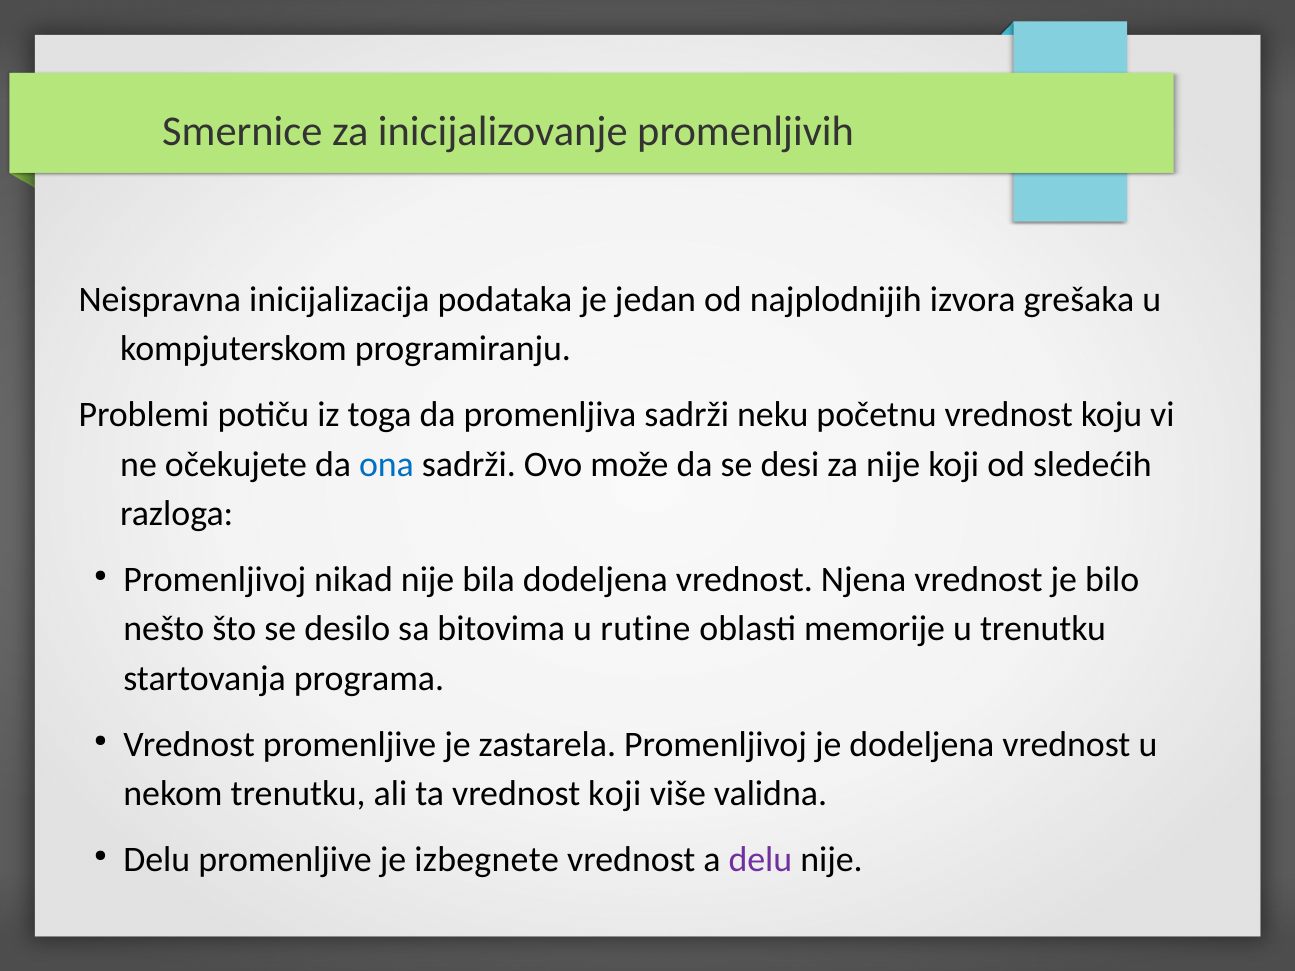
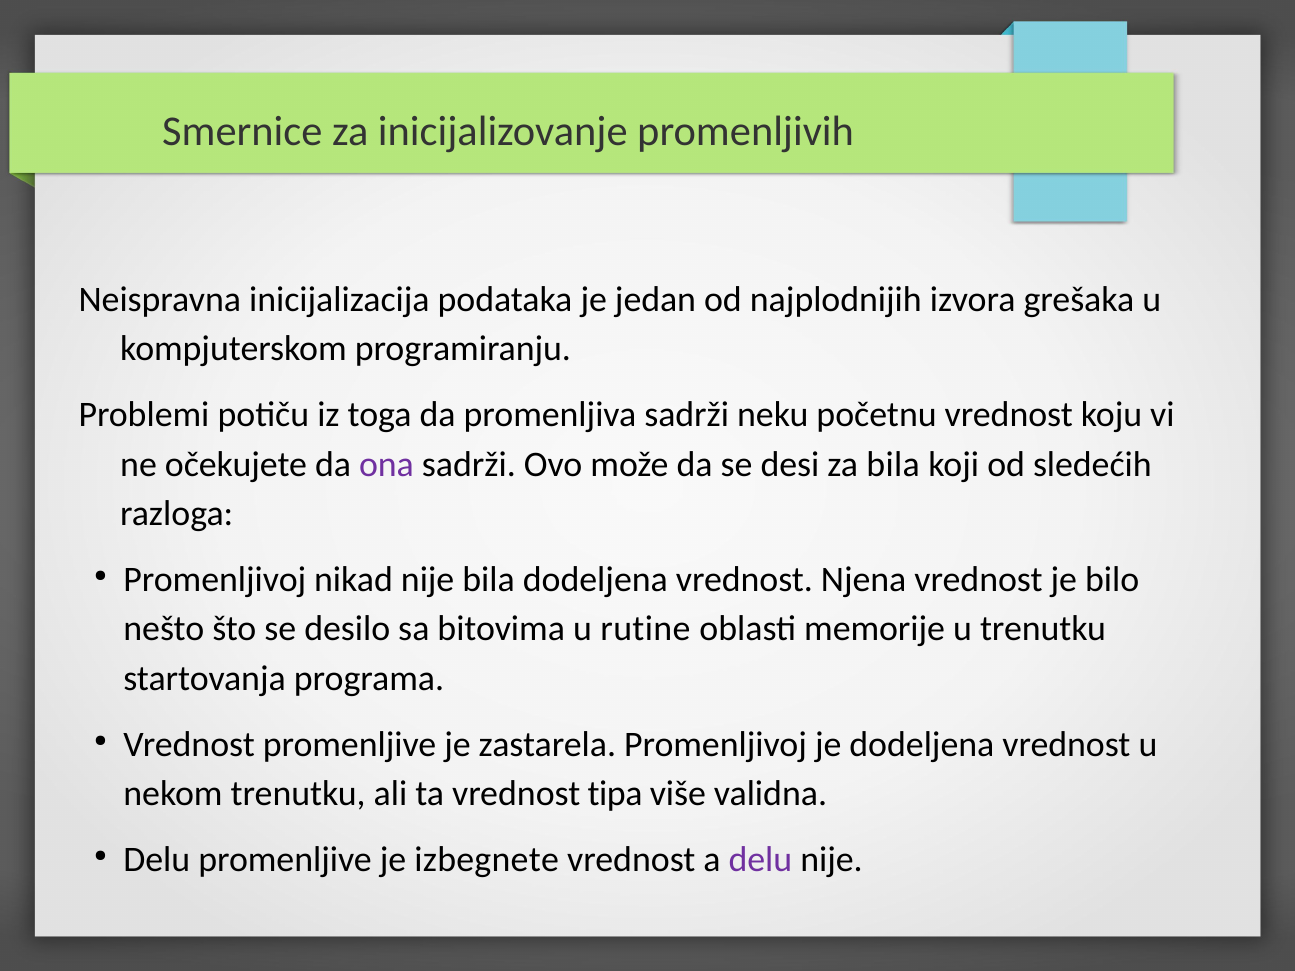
ona colour: blue -> purple (386, 464)
za nije: nije -> bila (893, 464)
vrednost koji: koji -> tipa (615, 794)
